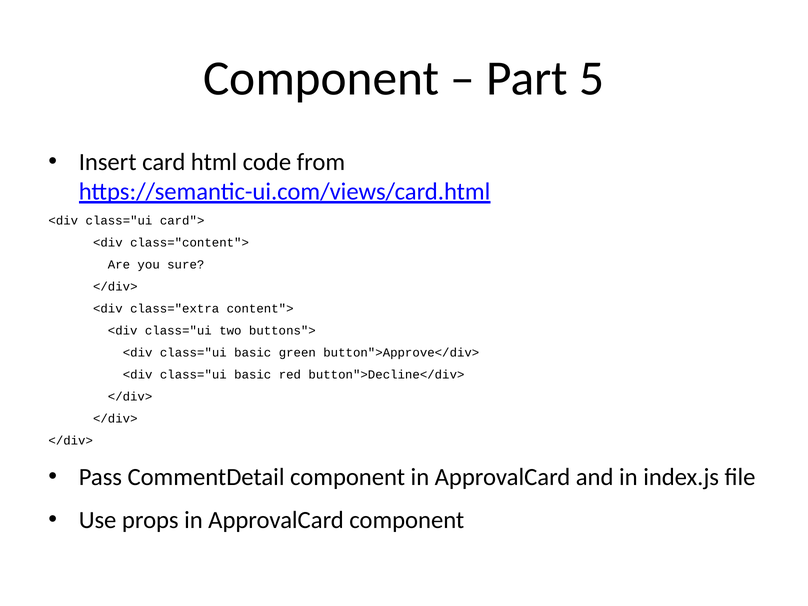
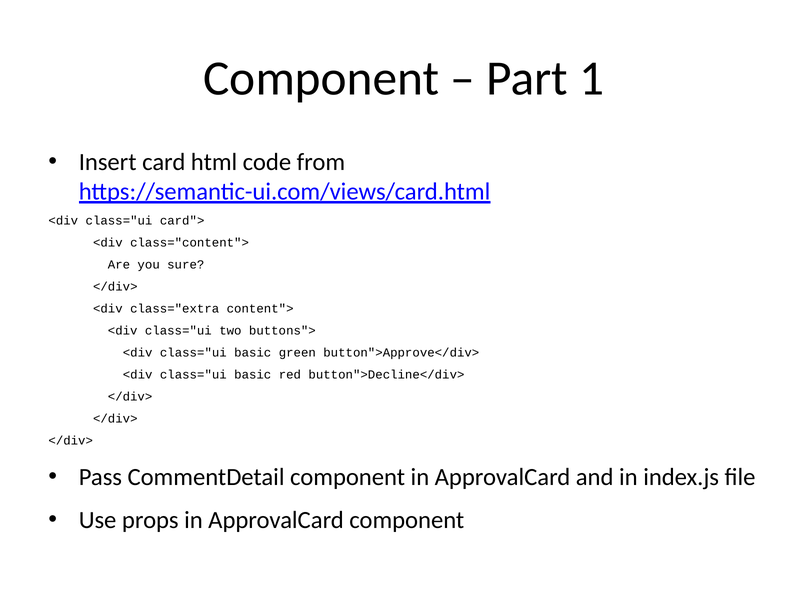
5: 5 -> 1 (592, 78)
